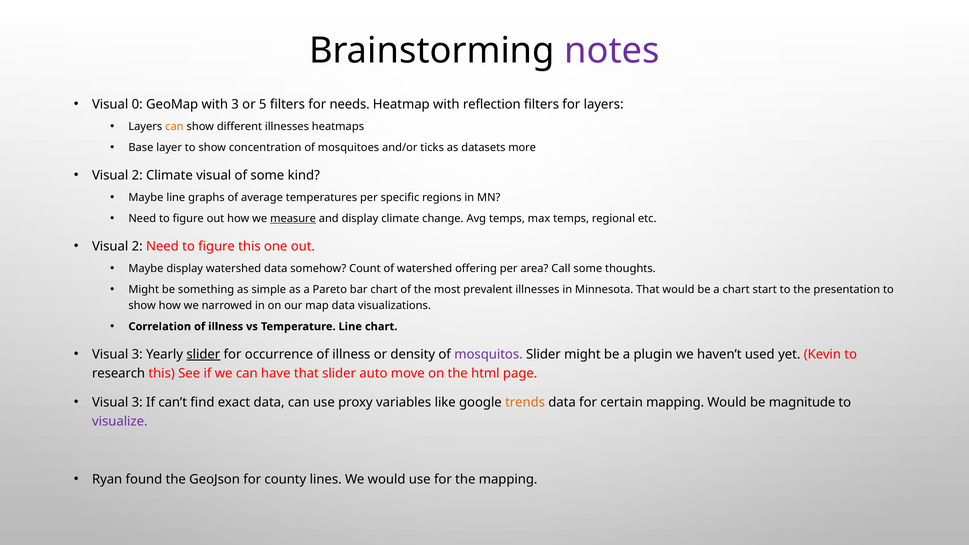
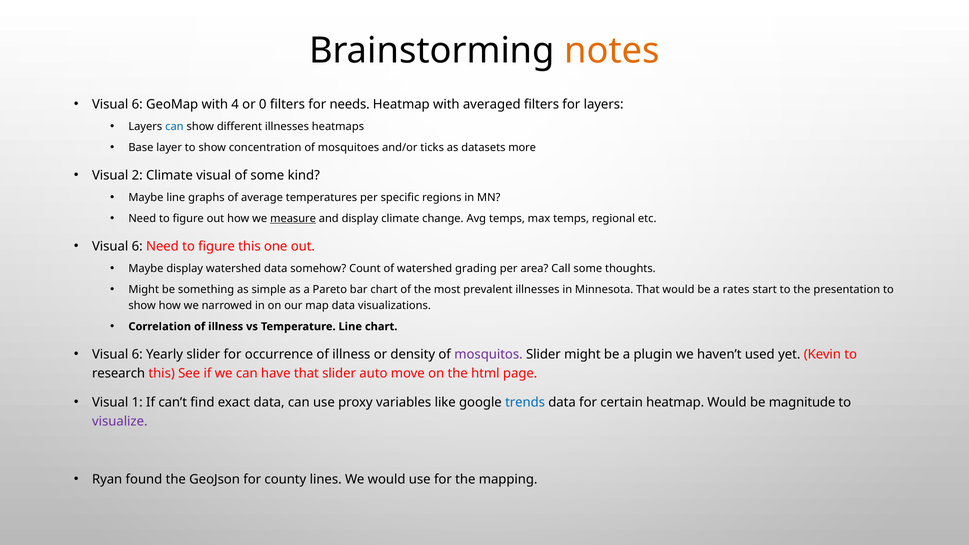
notes colour: purple -> orange (612, 51)
0: 0 -> 6 (137, 104)
with 3: 3 -> 4 (235, 104)
5: 5 -> 0 (263, 104)
reflection: reflection -> averaged (492, 104)
can colour: orange -> blue (174, 126)
2: 2 -> 6 (137, 246)
offering: offering -> grading (476, 269)
a chart: chart -> rates (736, 290)
3: 3 -> 6 (137, 355)
slider underline: present -> none (203, 355)
3: 3 -> 1 (137, 402)
trends colour: orange -> blue (525, 402)
certain mapping: mapping -> heatmap (675, 402)
